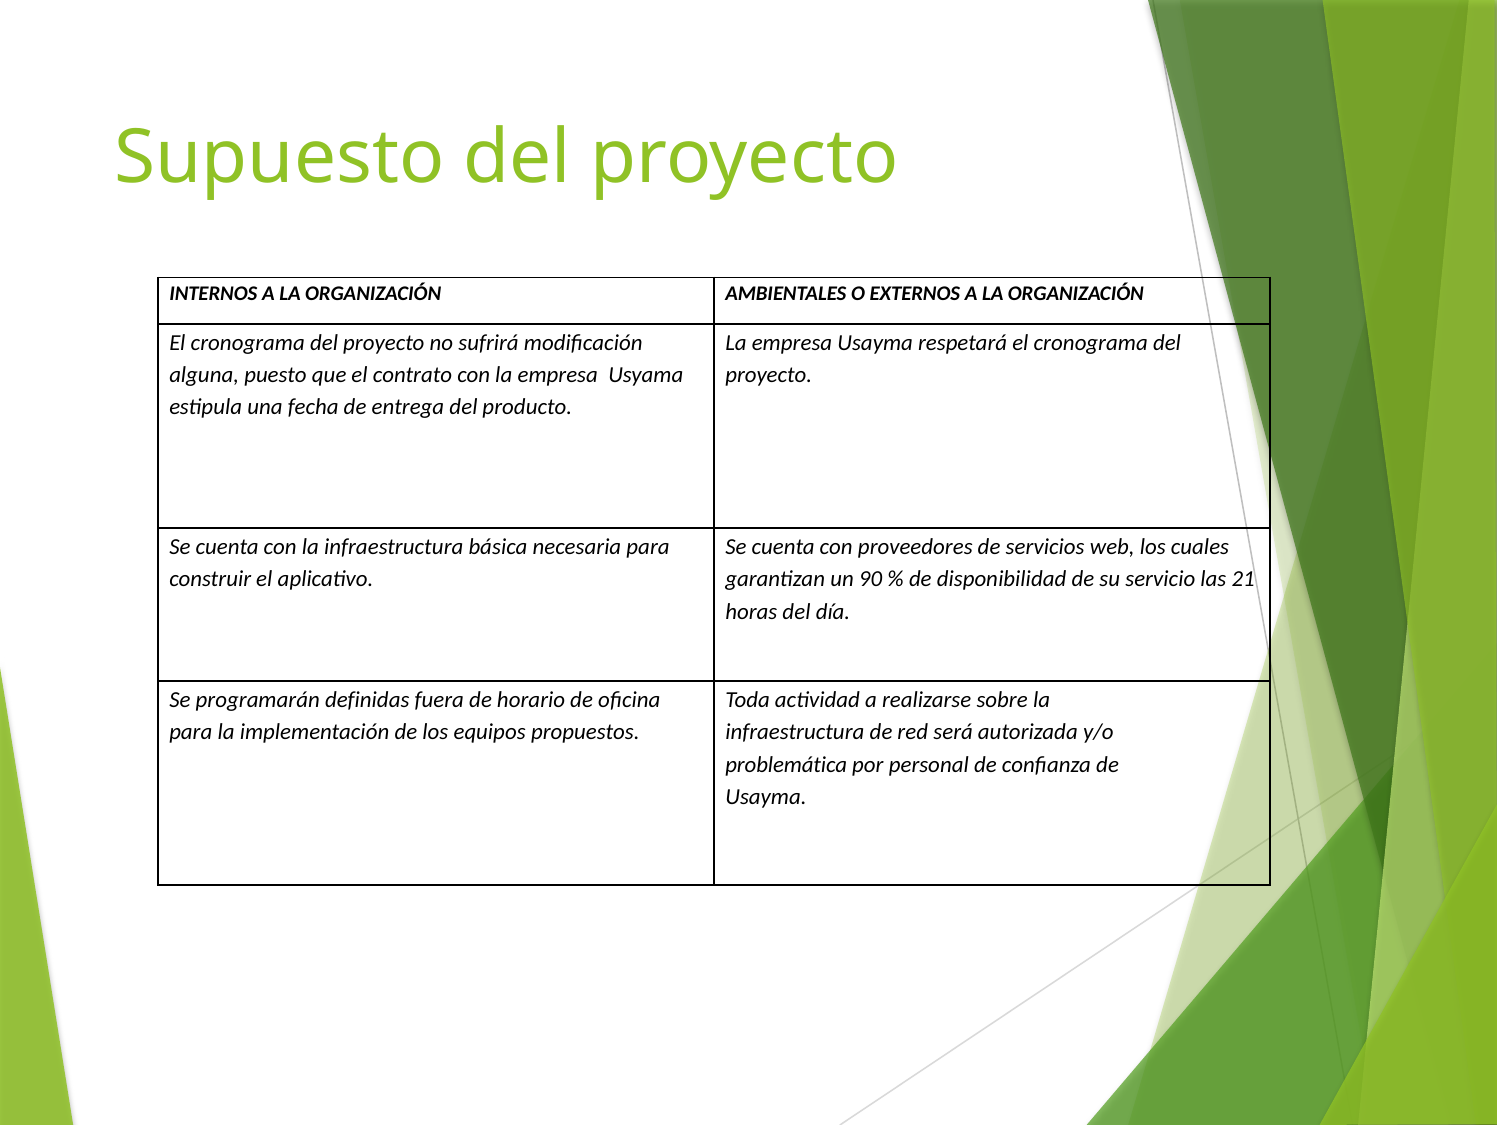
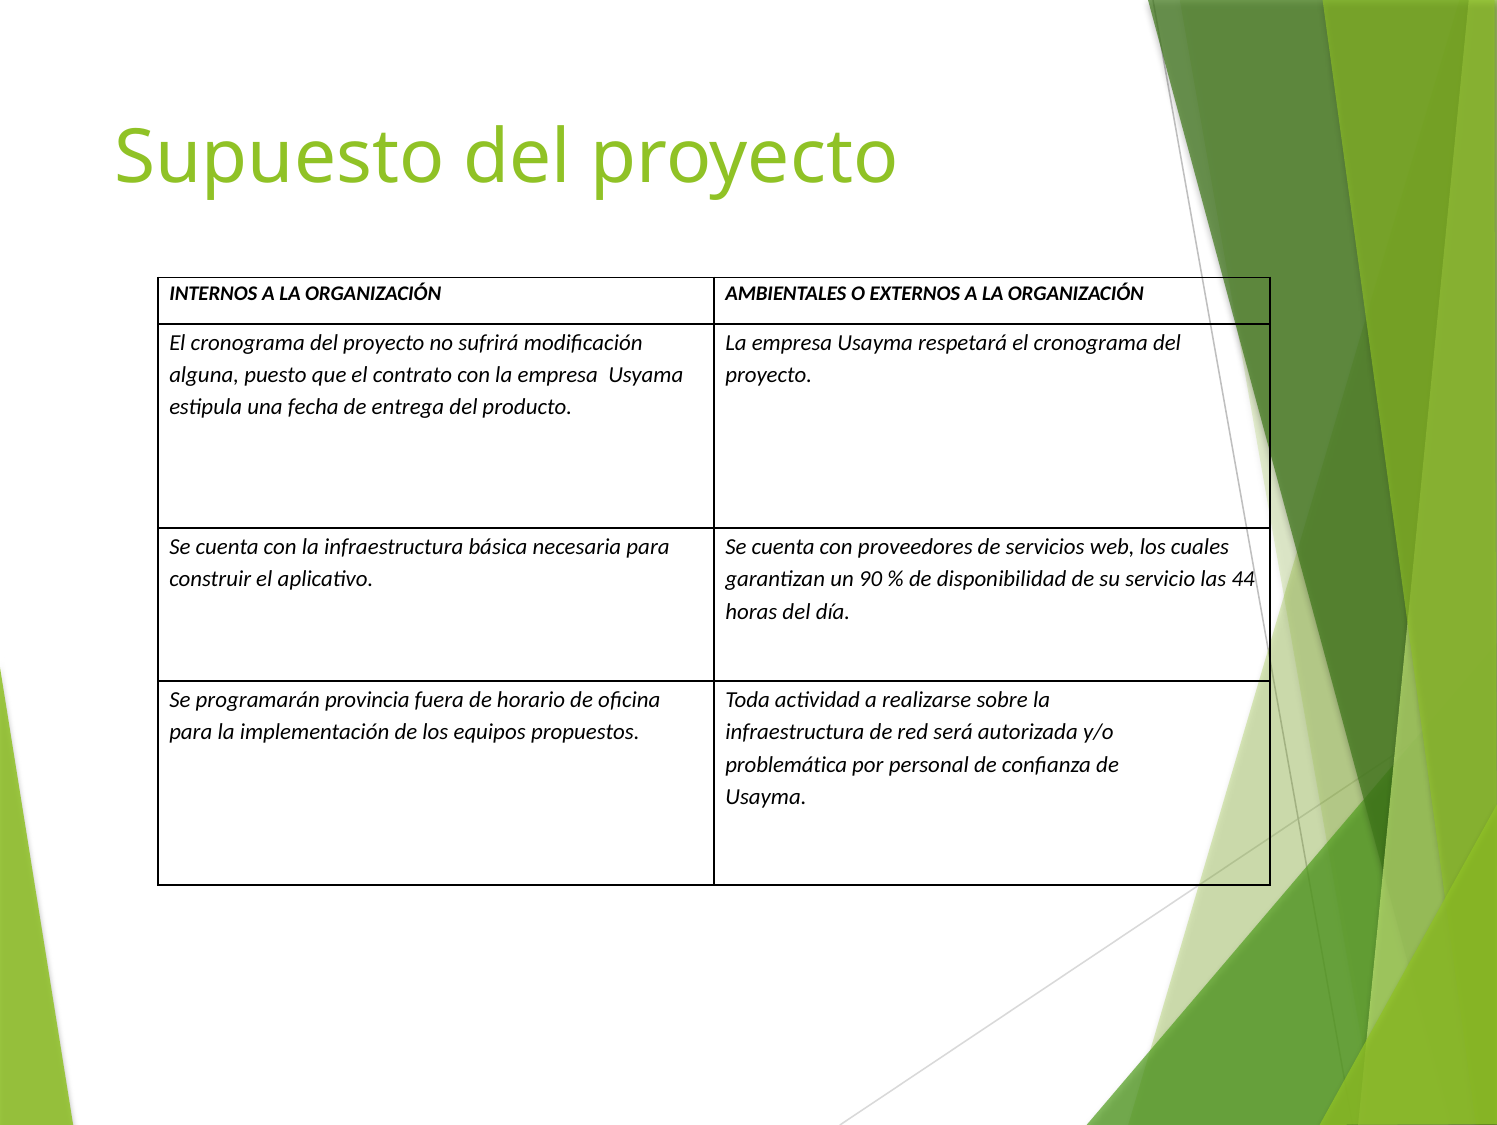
21: 21 -> 44 (1243, 579)
definidas: definidas -> provincia (367, 700)
